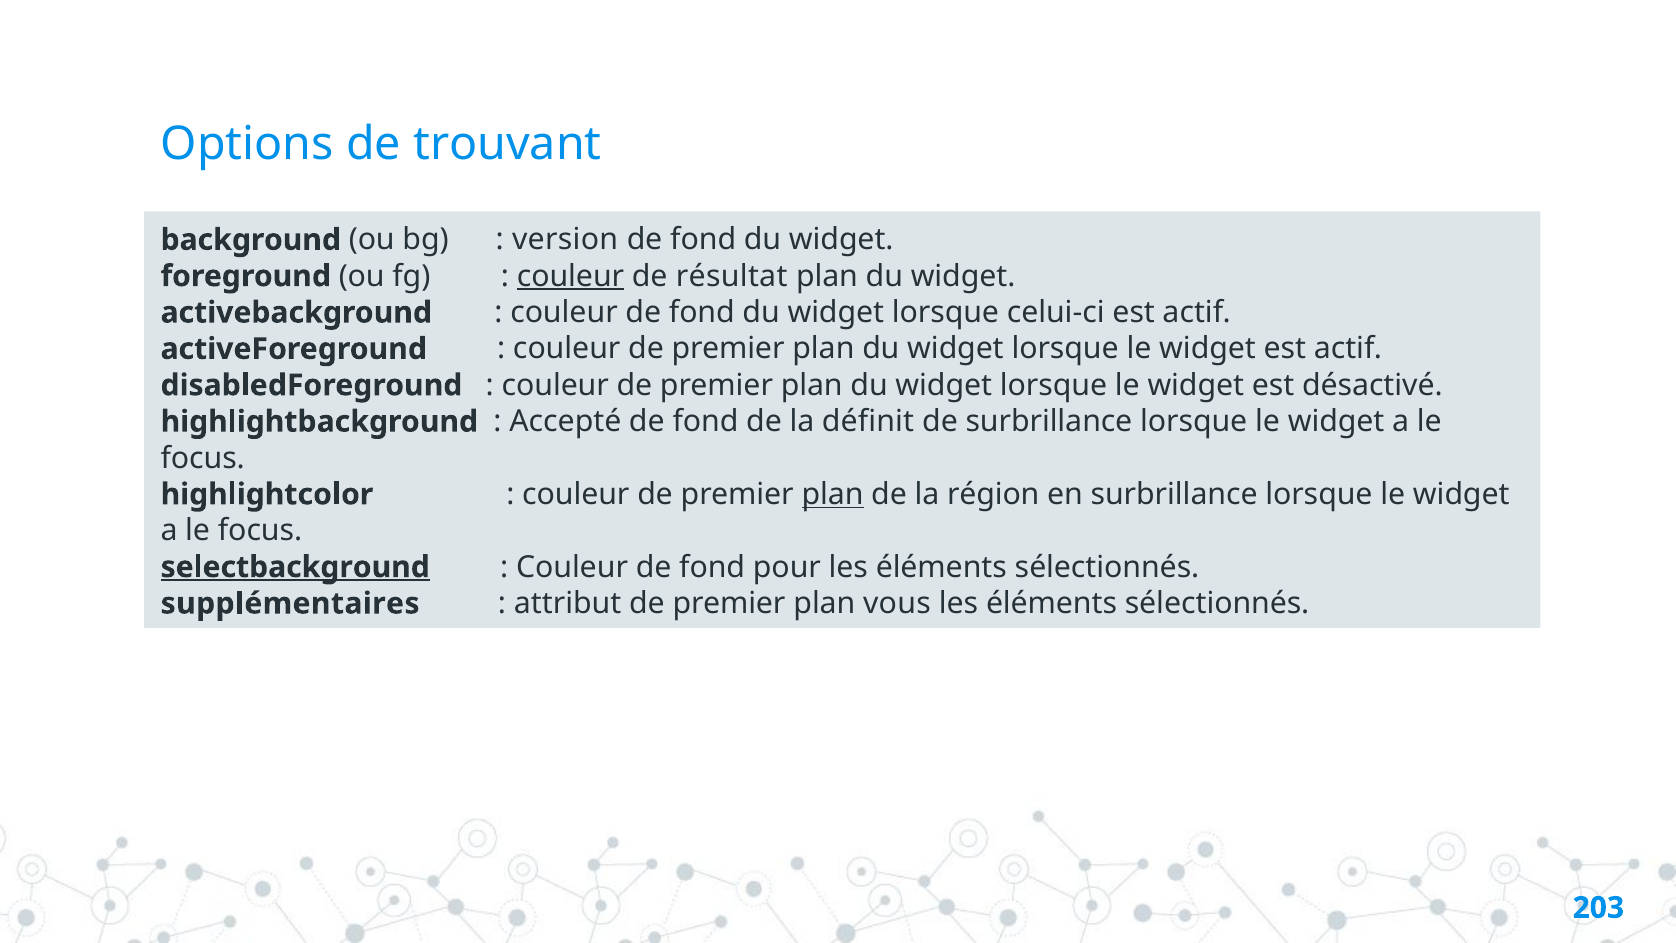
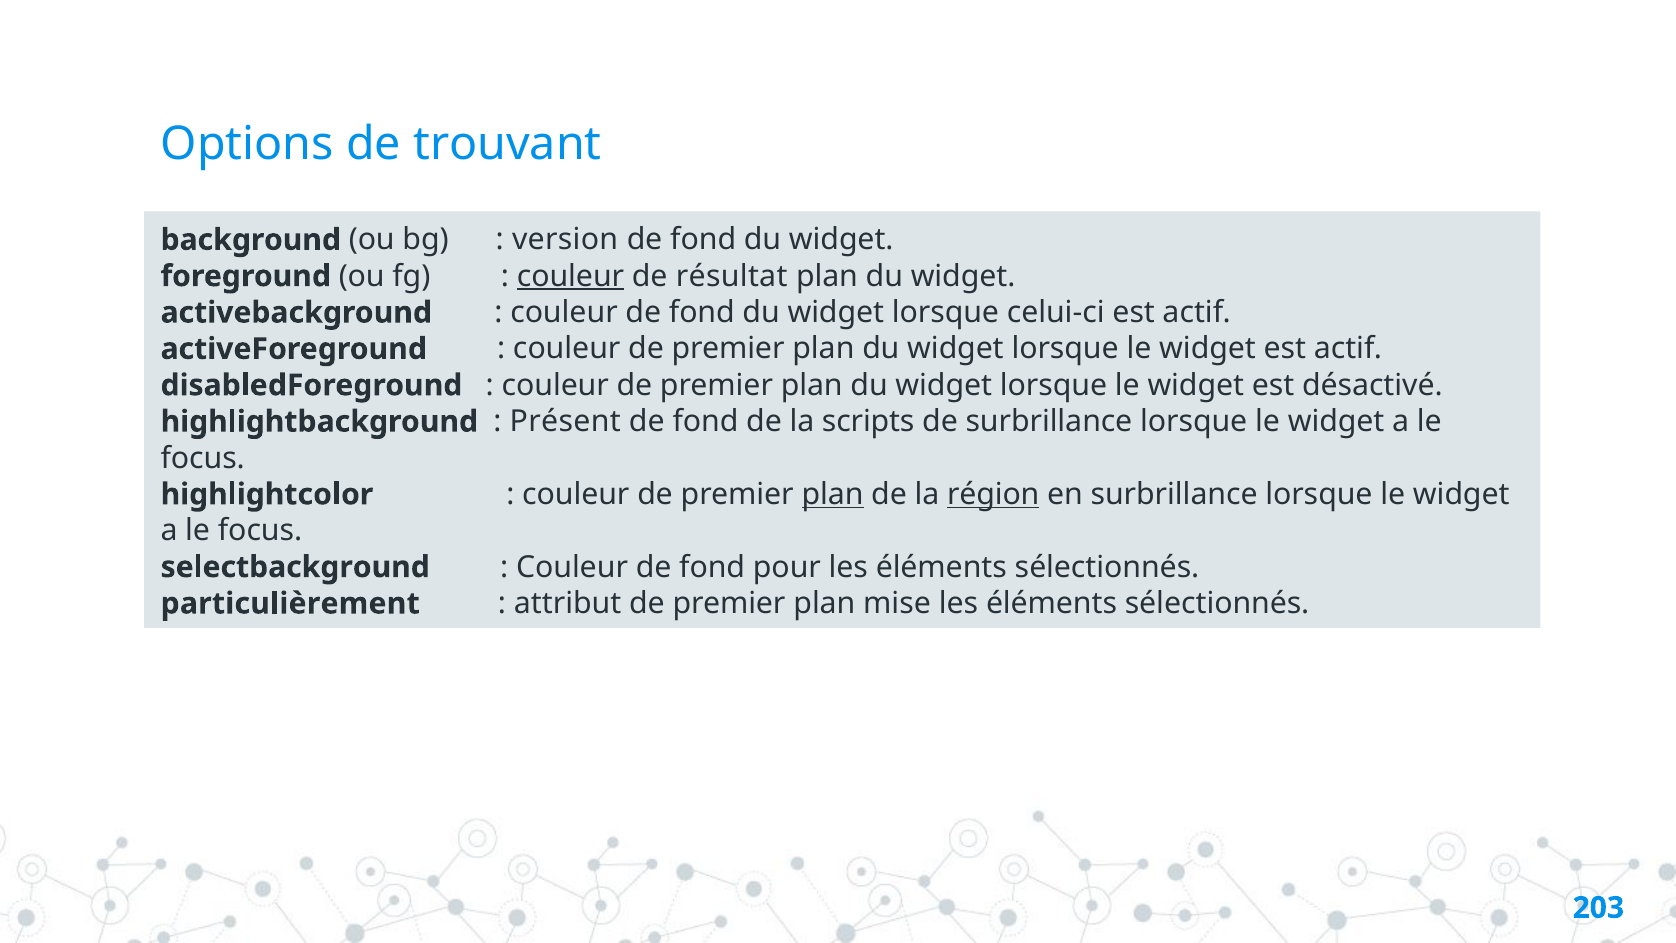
Accepté: Accepté -> Présent (565, 422)
définit: définit -> scripts (868, 422)
région underline: none -> present (993, 494)
selectbackground underline: present -> none (295, 567)
supplémentaires: supplémentaires -> particulièrement (290, 603)
vous: vous -> mise (897, 603)
